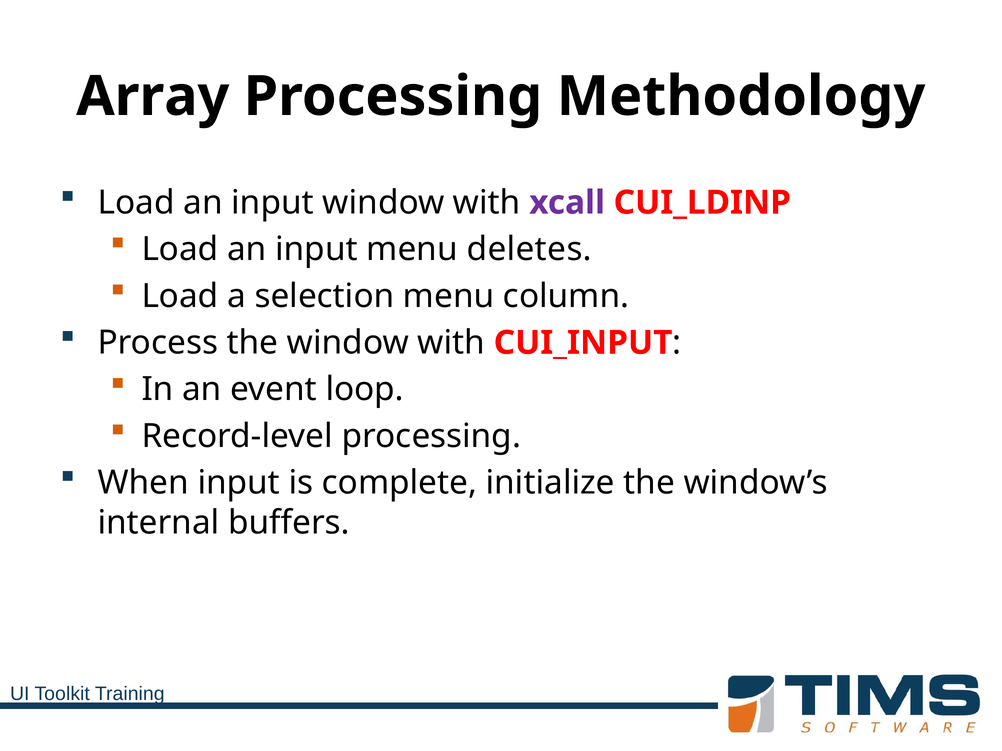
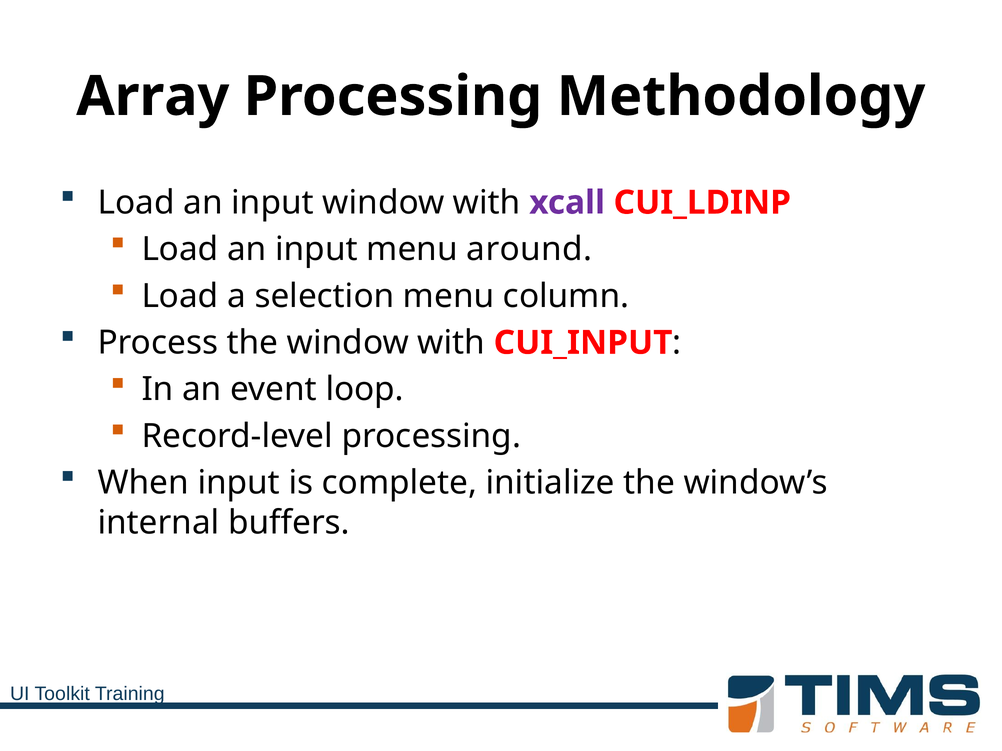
deletes: deletes -> around (529, 249)
